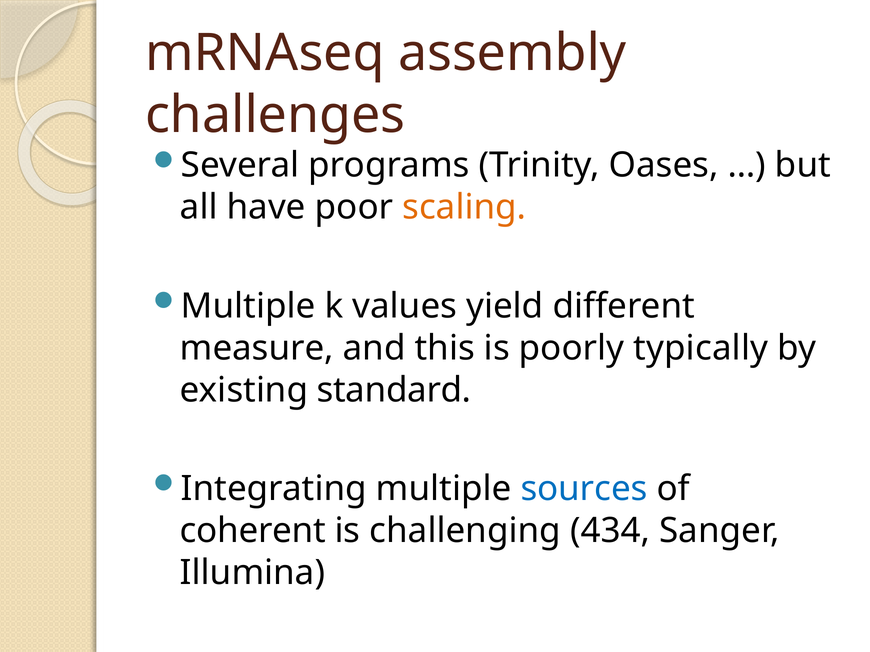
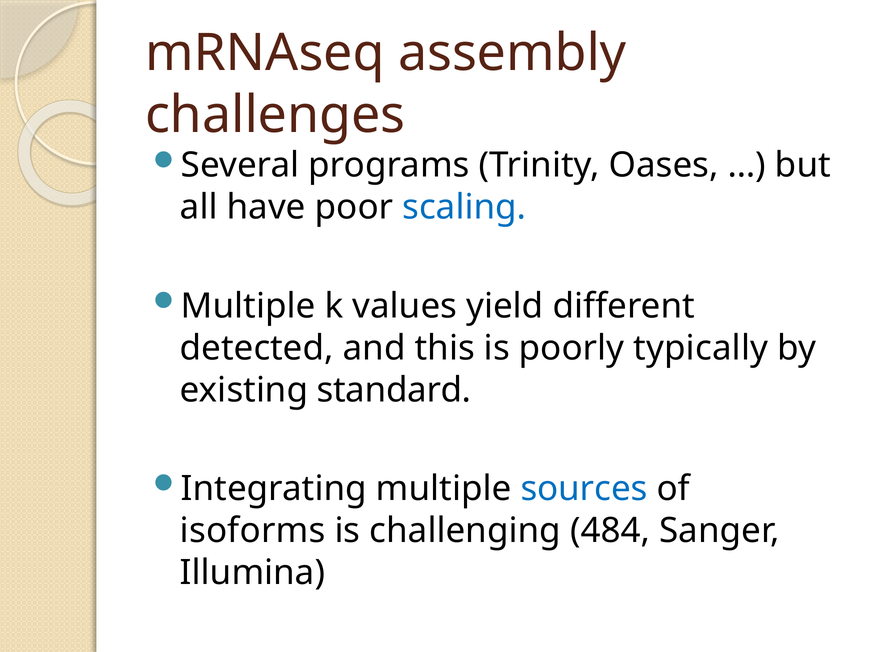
scaling colour: orange -> blue (464, 208)
measure: measure -> detected (257, 348)
coherent: coherent -> isoforms (253, 531)
434: 434 -> 484 (610, 531)
